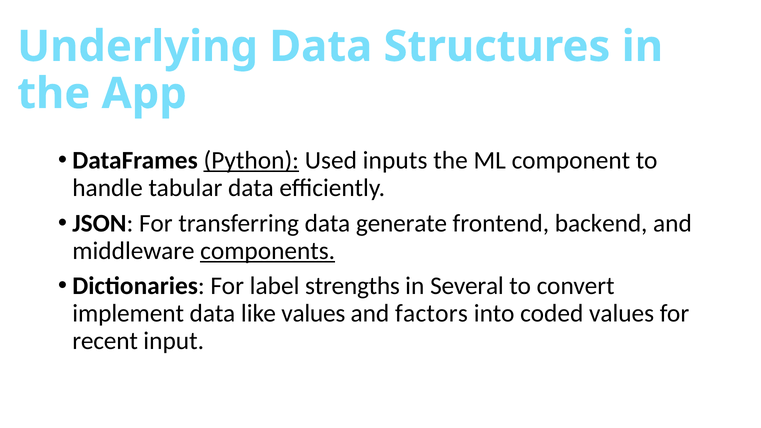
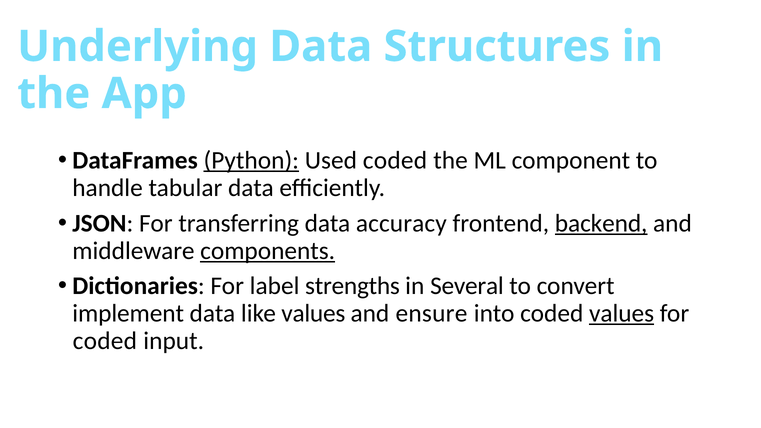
Used inputs: inputs -> coded (395, 161)
generate: generate -> accuracy (401, 223)
backend underline: none -> present (601, 223)
factors: factors -> ensure (431, 313)
values underline: none -> present (622, 313)
recent: recent -> coded (105, 341)
